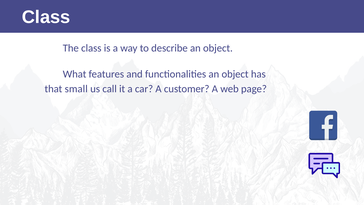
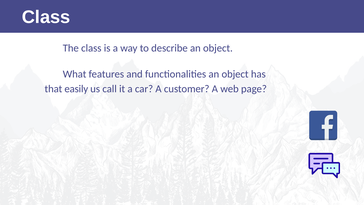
small: small -> easily (76, 89)
